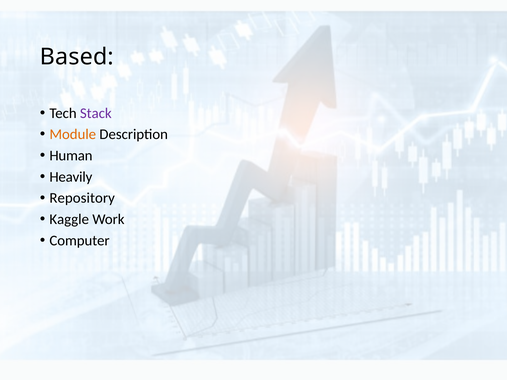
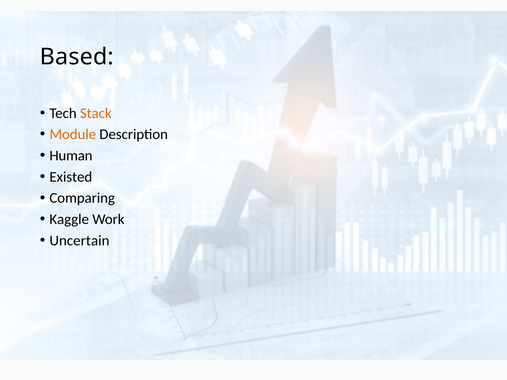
Stack colour: purple -> orange (96, 113)
Heavily: Heavily -> Existed (71, 177)
Repository: Repository -> Comparing (82, 198)
Computer: Computer -> Uncertain (79, 241)
